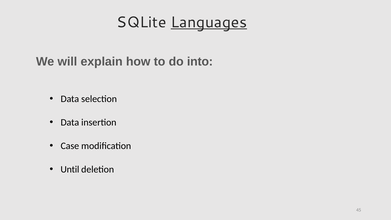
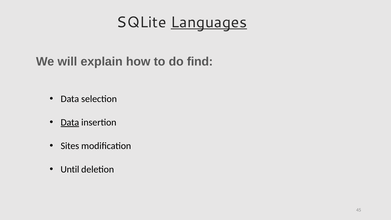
into: into -> find (200, 62)
Data underline: none -> present (70, 122)
Case: Case -> Sites (70, 146)
